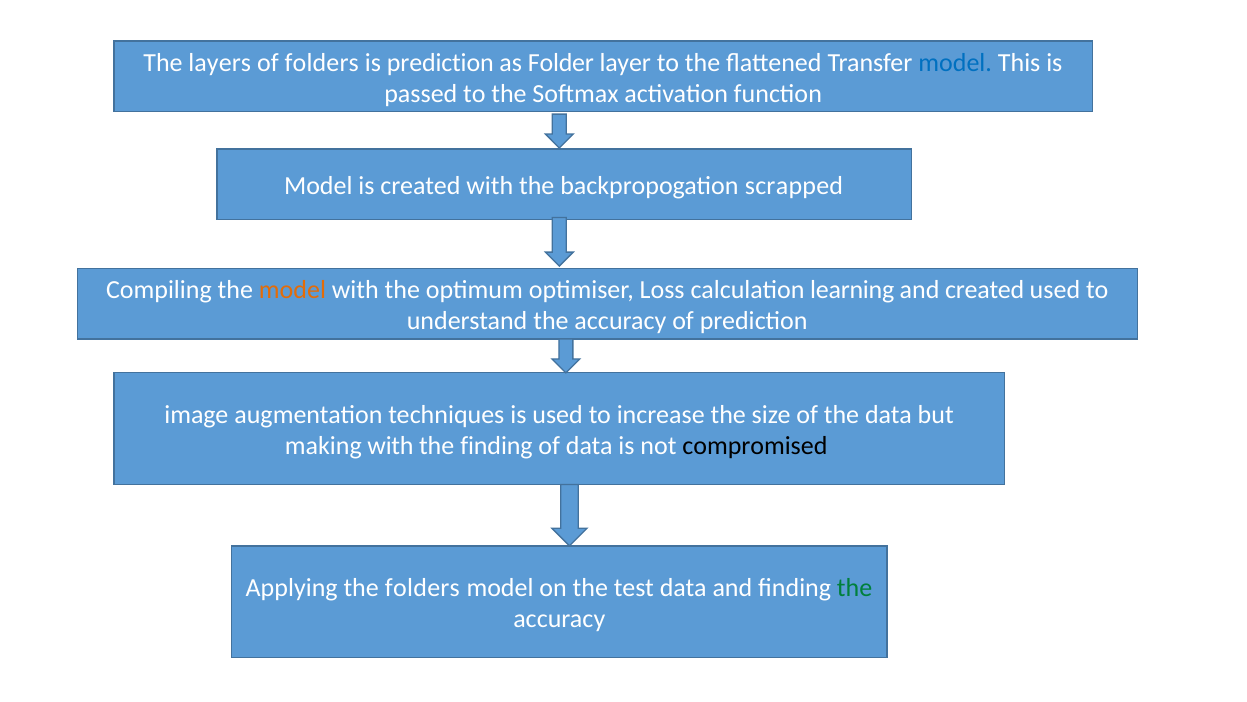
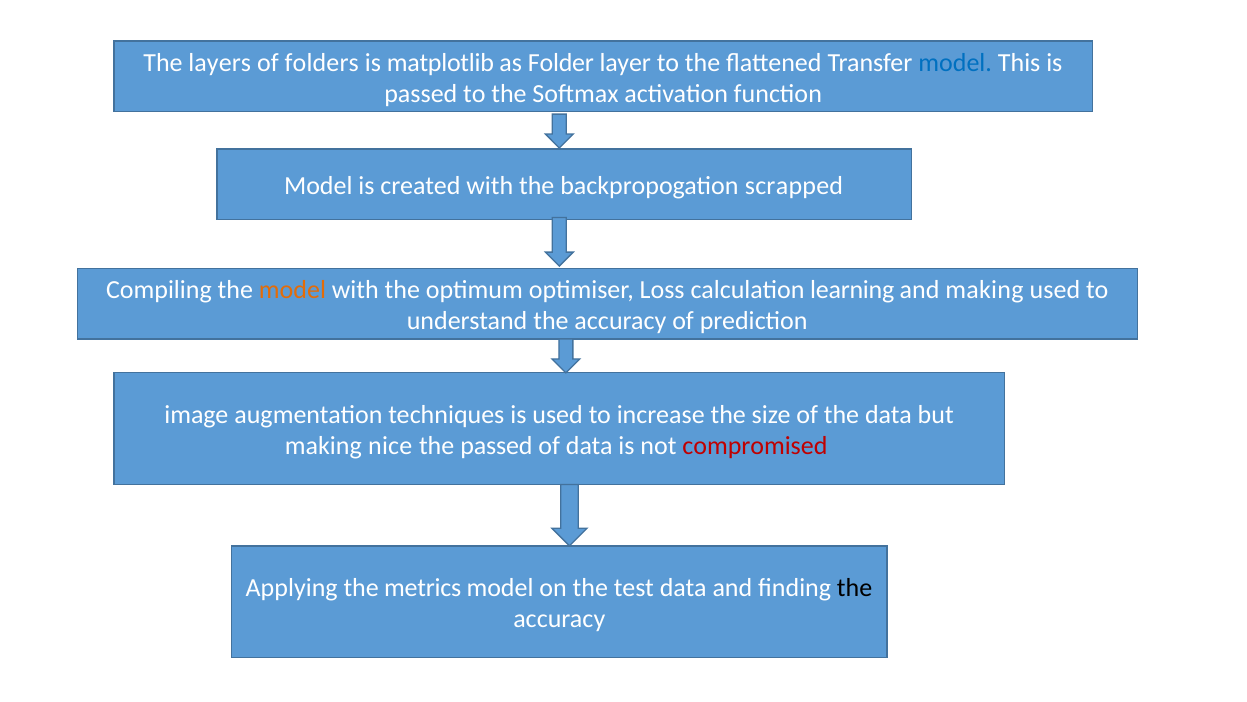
is prediction: prediction -> matplotlib (440, 62)
and created: created -> making (984, 290)
making with: with -> nice (390, 446)
the finding: finding -> passed (496, 446)
compromised colour: black -> red (755, 446)
the folders: folders -> metrics (423, 587)
the colour: green -> black (855, 587)
